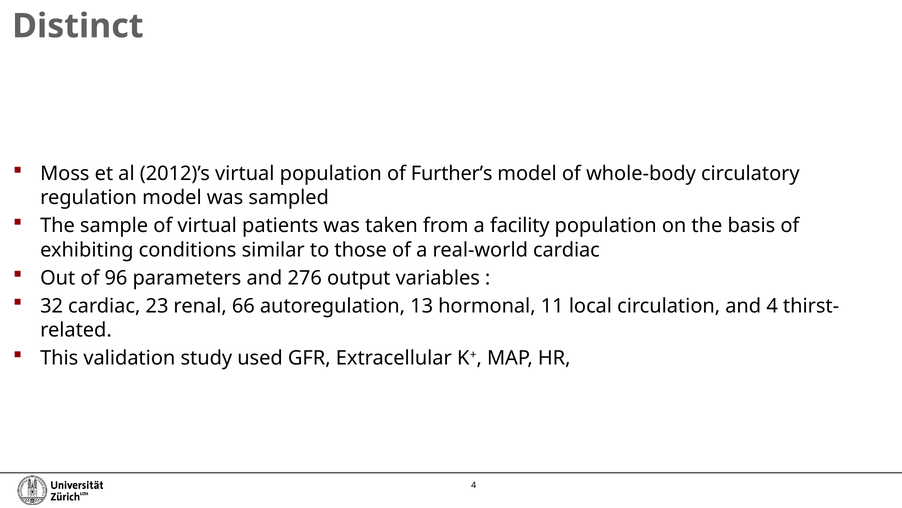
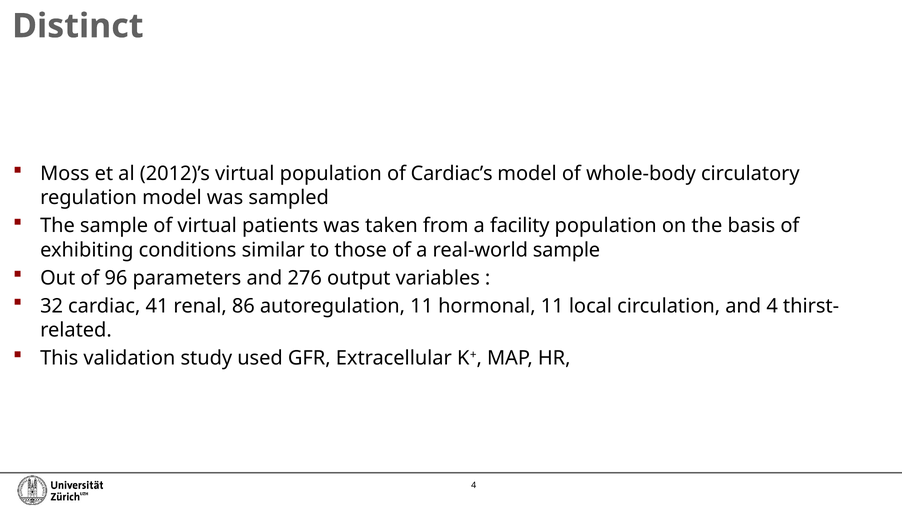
Further’s: Further’s -> Cardiac’s (452, 174)
real-world cardiac: cardiac -> sample (566, 250)
23: 23 -> 41 (157, 306)
66: 66 -> 86 (243, 306)
autoregulation 13: 13 -> 11 (422, 306)
